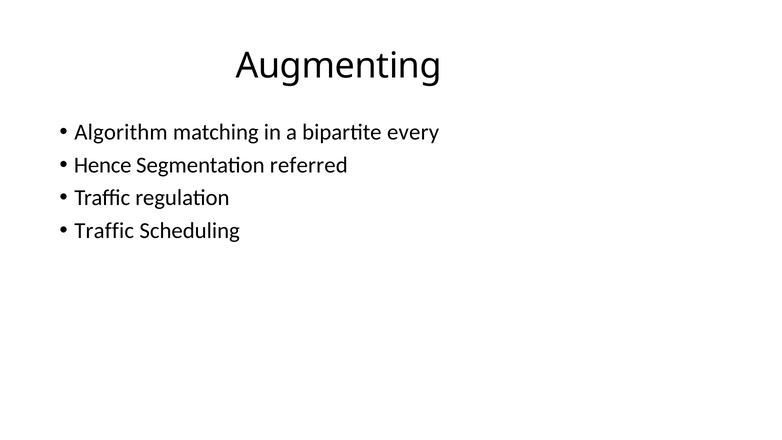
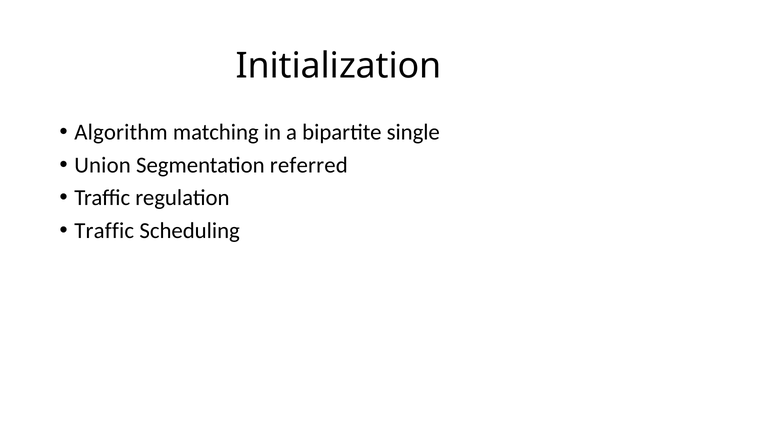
Augmenting: Augmenting -> Initialization (339, 66)
every: every -> single (413, 132)
Hence: Hence -> Union (103, 165)
